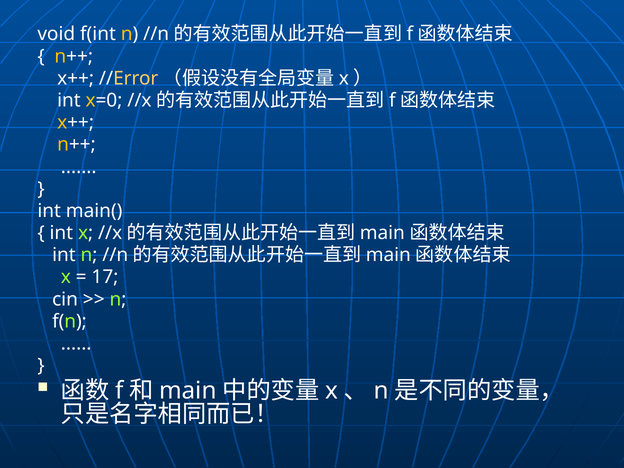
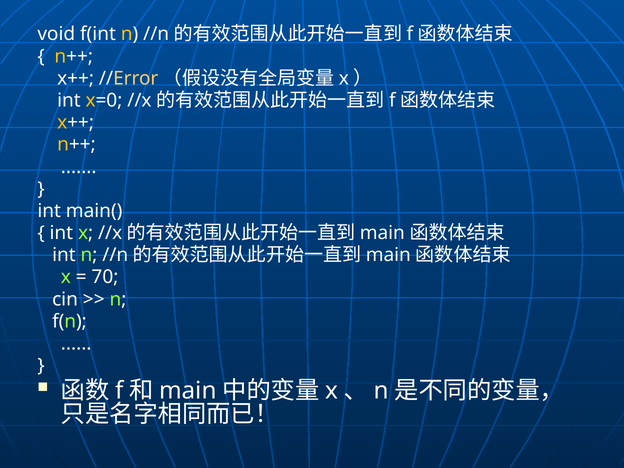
17: 17 -> 70 (105, 277)
